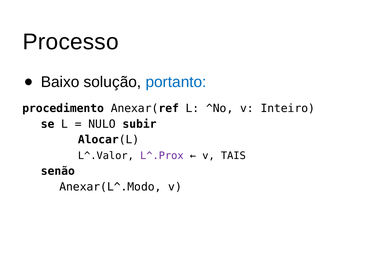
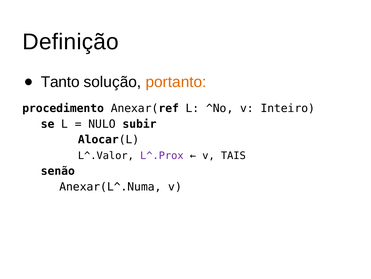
Processo: Processo -> Definição (71, 42)
Baixo: Baixo -> Tanto (60, 82)
portanto colour: blue -> orange (176, 82)
Anexar(L^.Modo: Anexar(L^.Modo -> Anexar(L^.Numa (110, 186)
